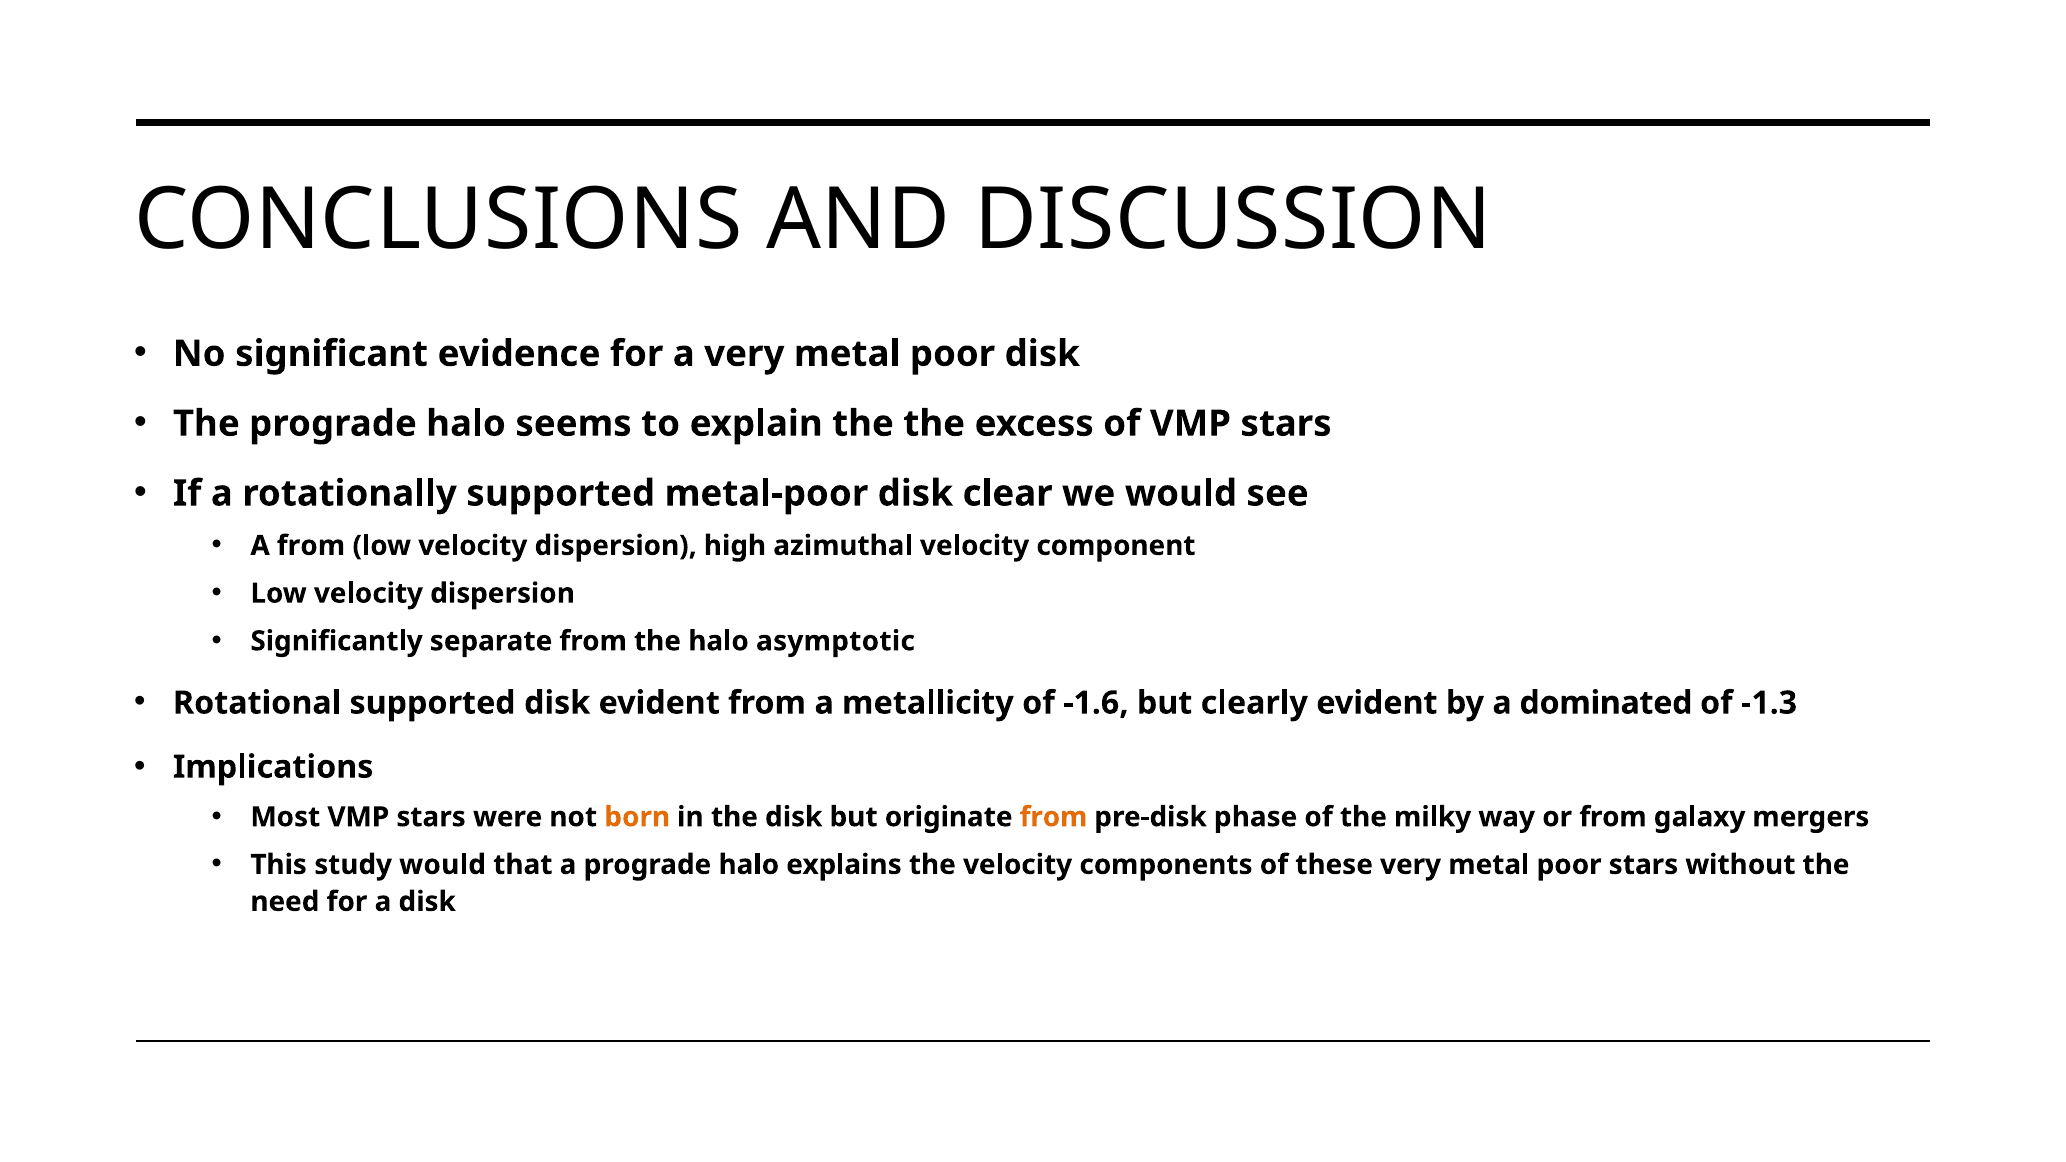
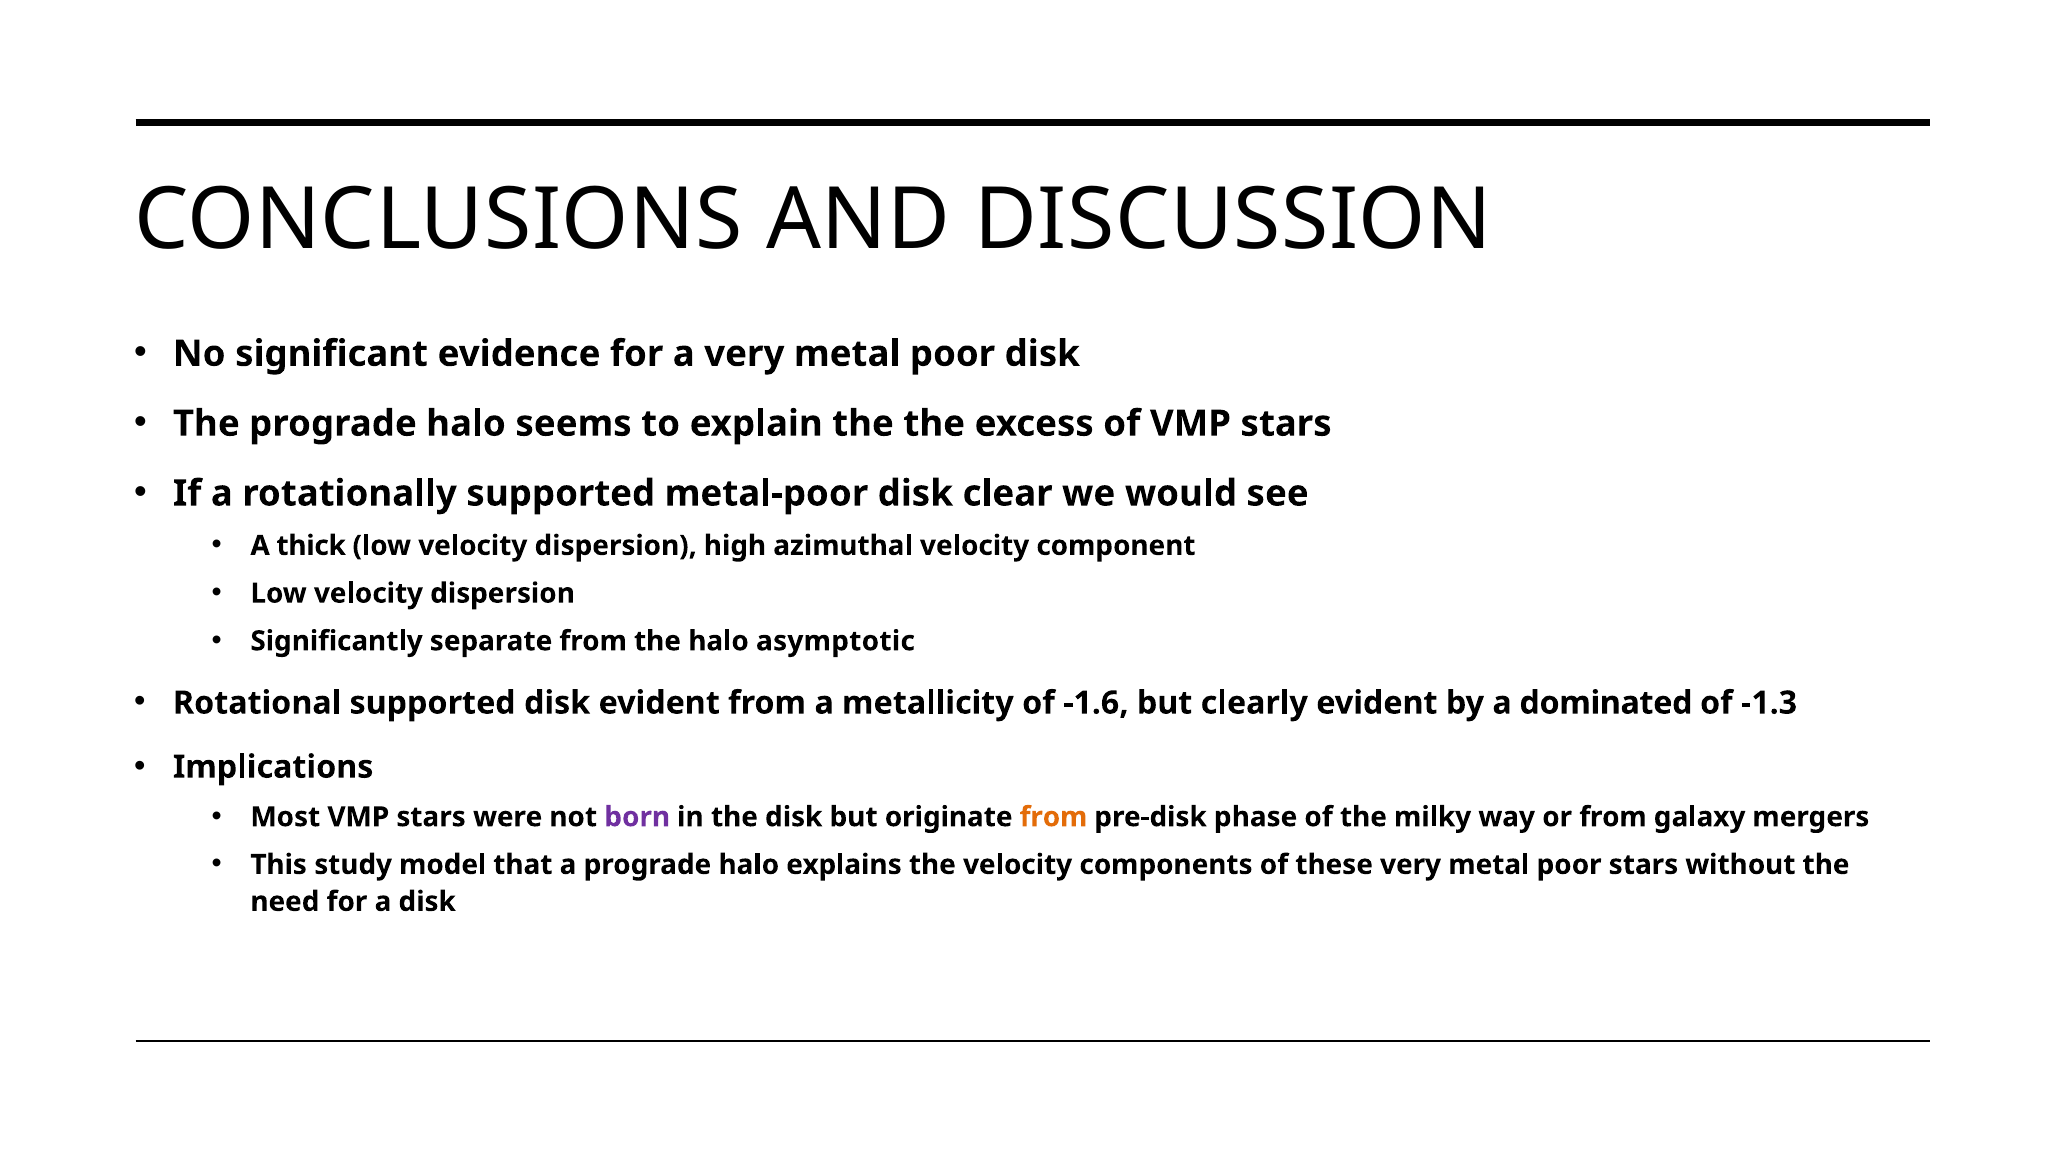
A from: from -> thick (311, 546)
born colour: orange -> purple (637, 817)
study would: would -> model (443, 865)
